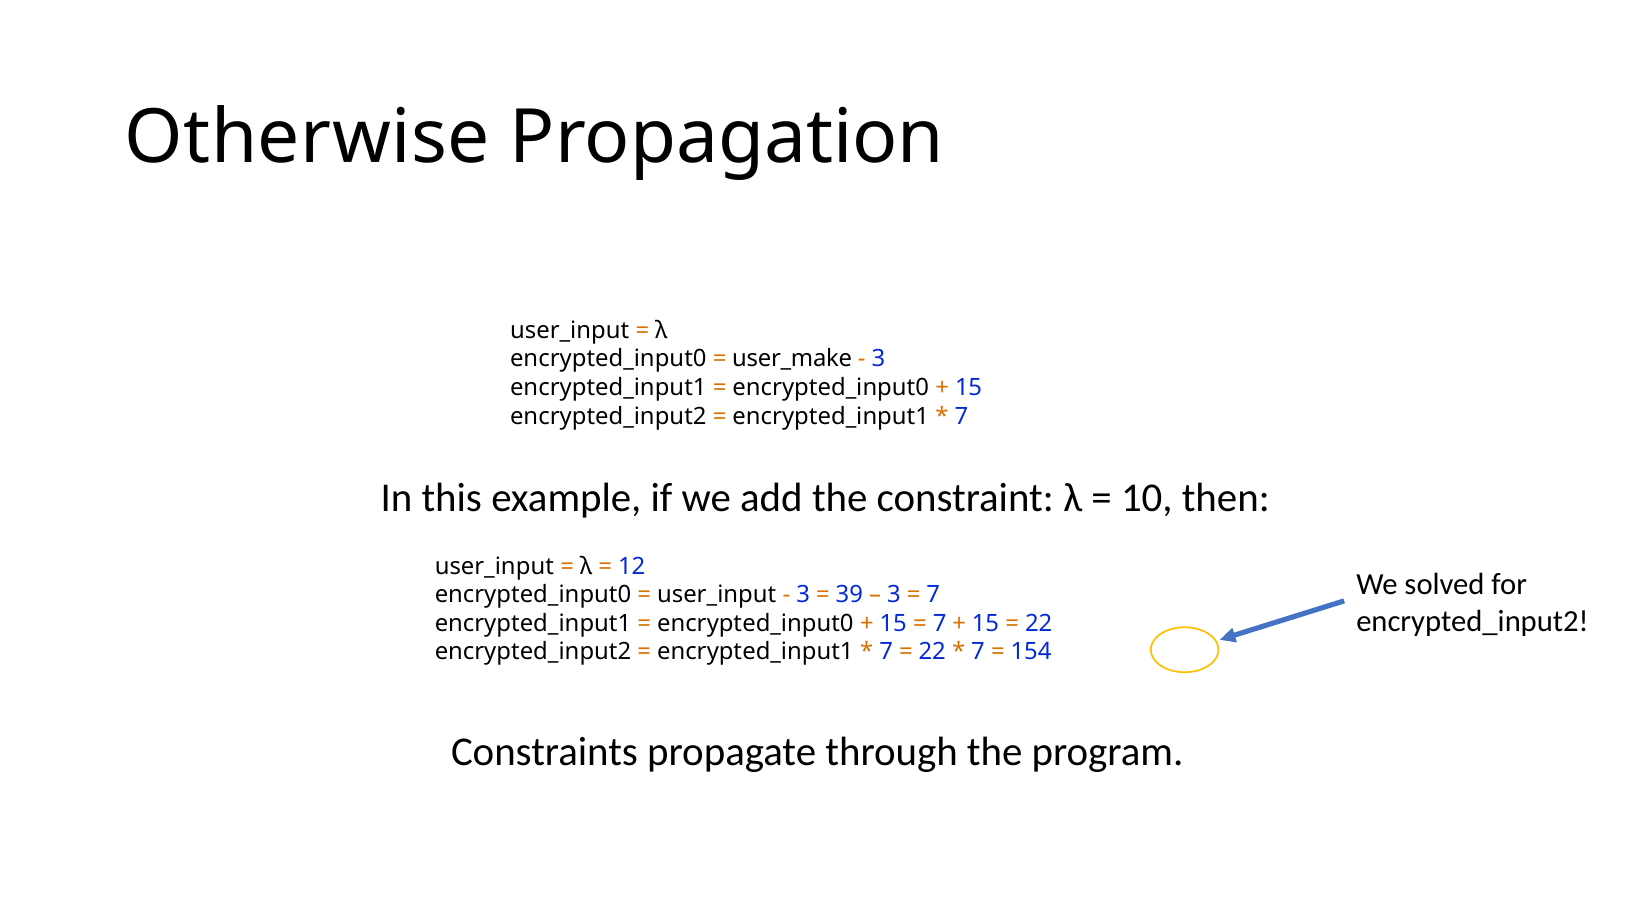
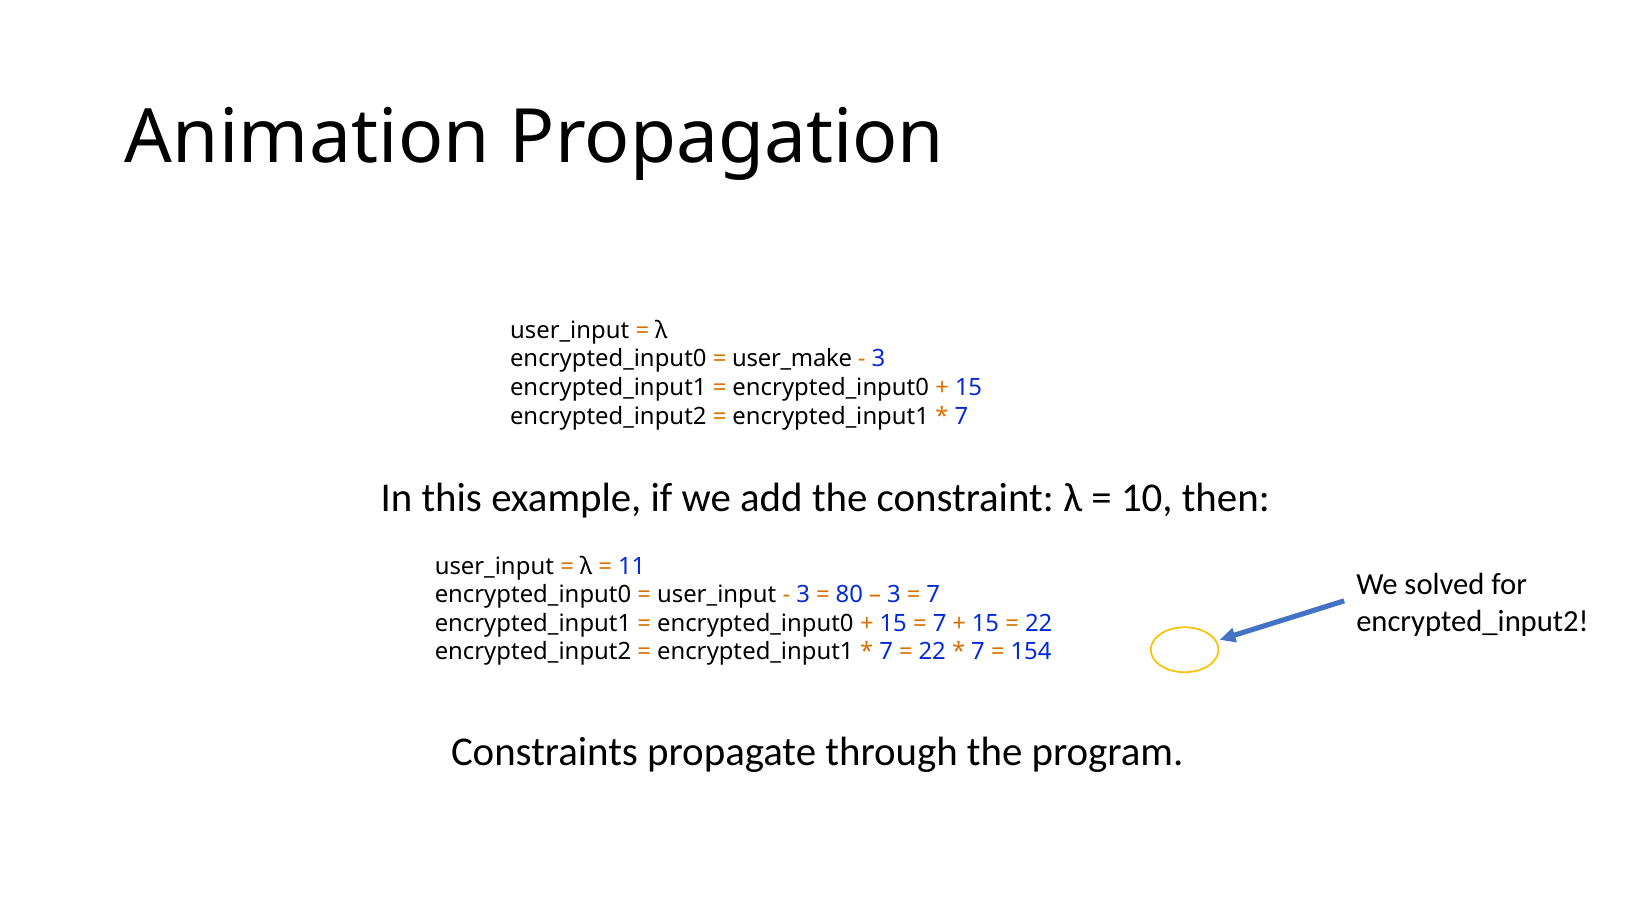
Otherwise: Otherwise -> Animation (307, 137)
12: 12 -> 11 (632, 566)
39: 39 -> 80 (849, 595)
